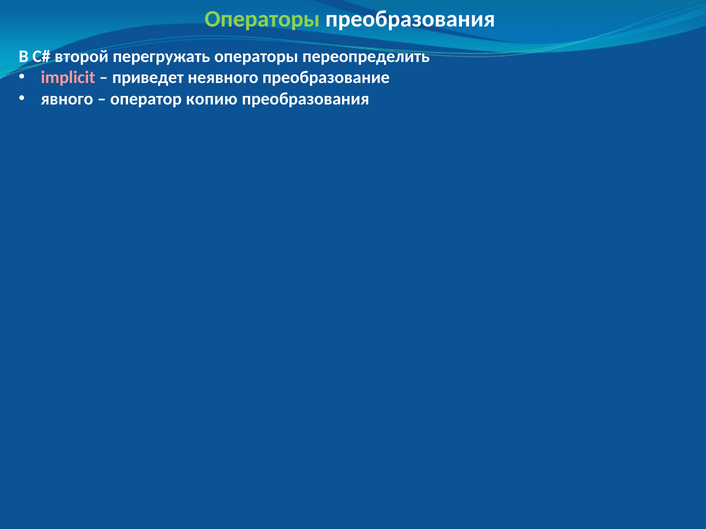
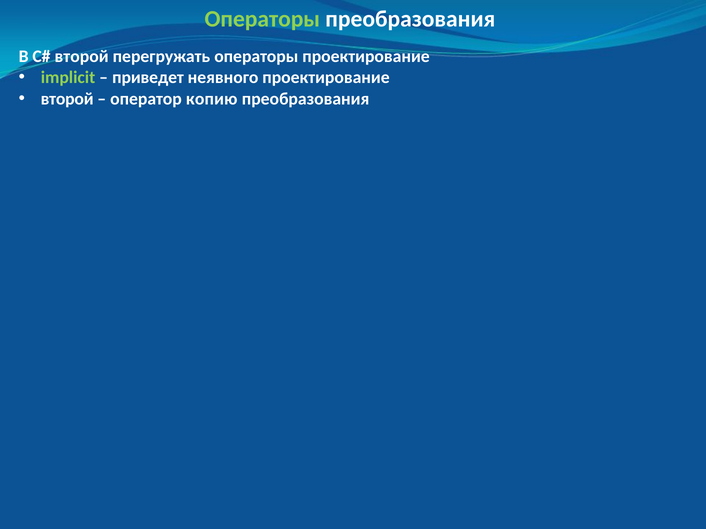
операторы переопределить: переопределить -> проектирование (366, 56)
implicit colour: pink -> light green (68, 78)
неявного преобразование: преобразование -> проектирование (326, 78)
явного: явного -> второй (67, 99)
